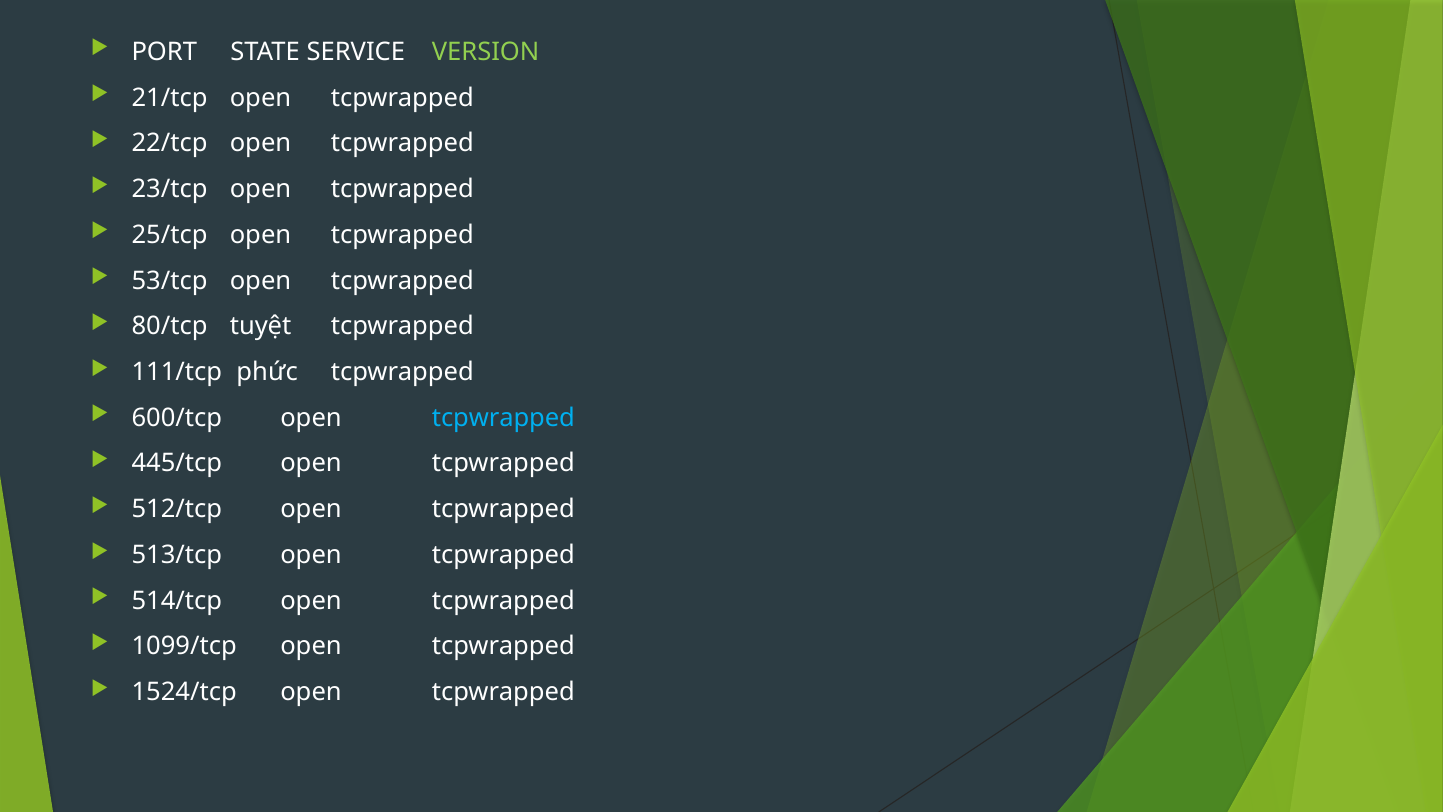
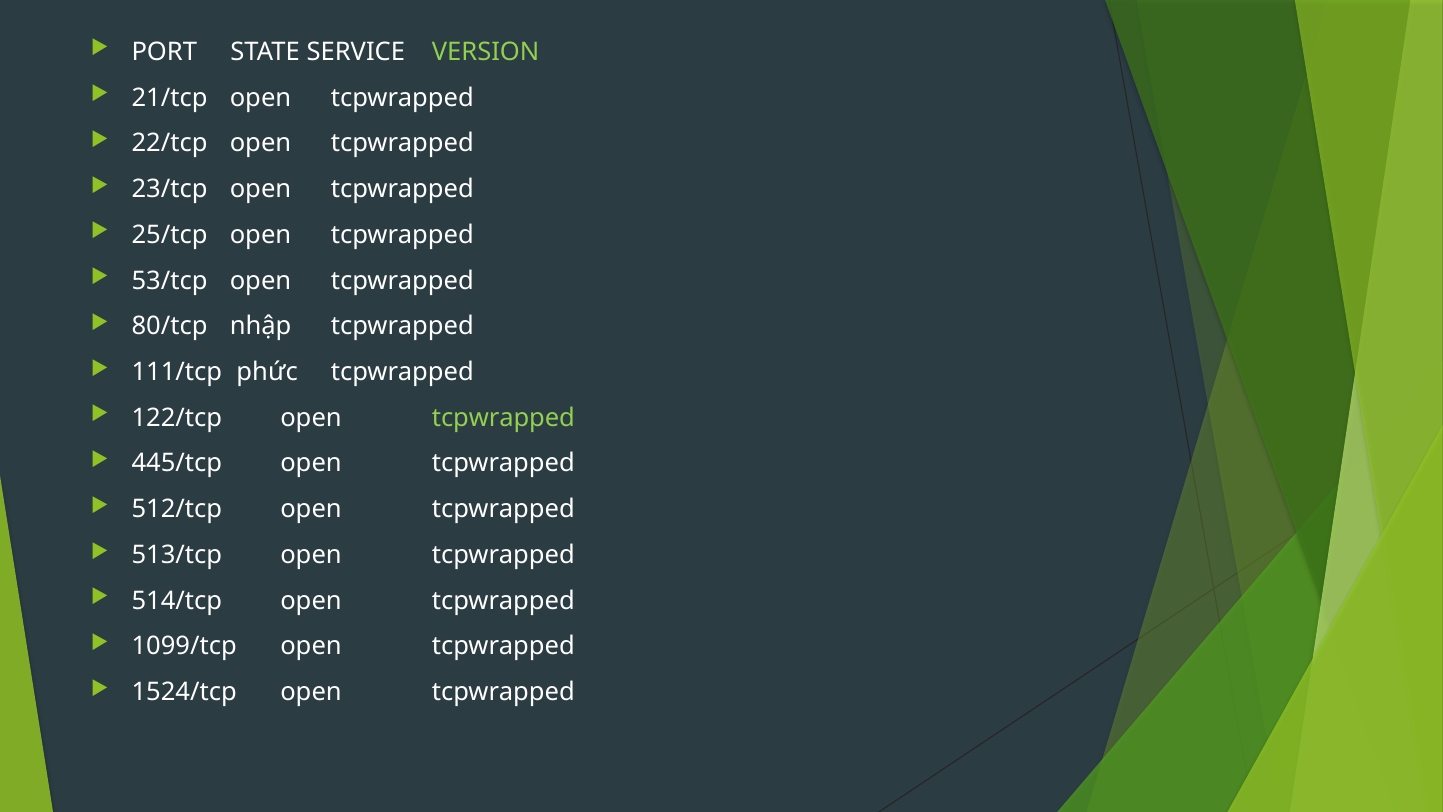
tuyệt: tuyệt -> nhập (261, 326)
600/tcp: 600/tcp -> 122/tcp (177, 418)
tcpwrapped colour: light blue -> light green (503, 418)
